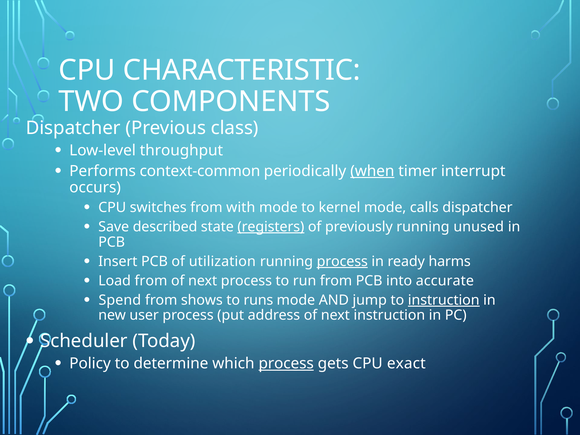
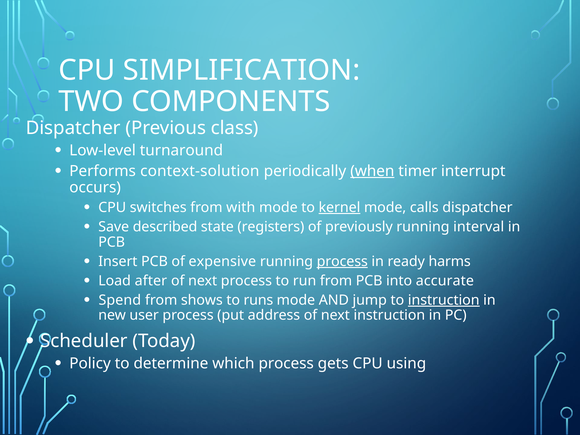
CHARACTERISTIC: CHARACTERISTIC -> SIMPLIFICATION (242, 70)
throughput: throughput -> turnaround (181, 150)
context-common: context-common -> context-solution (200, 171)
kernel underline: none -> present (339, 207)
registers underline: present -> none (271, 227)
unused: unused -> interval (479, 227)
utilization: utilization -> expensive (222, 261)
Load from: from -> after (151, 281)
process underline: present -> none (286, 363)
exact: exact -> using (406, 363)
